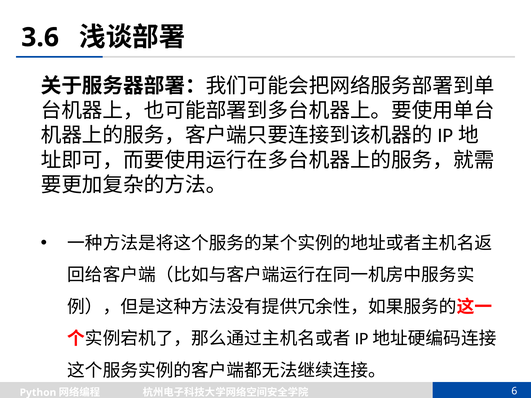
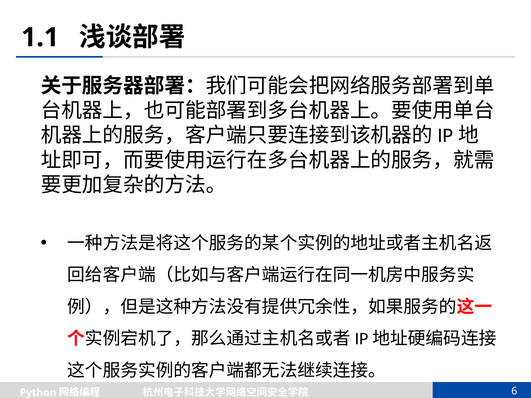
3.6: 3.6 -> 1.1 (40, 37)
